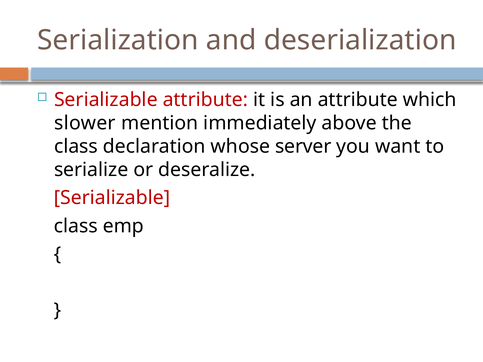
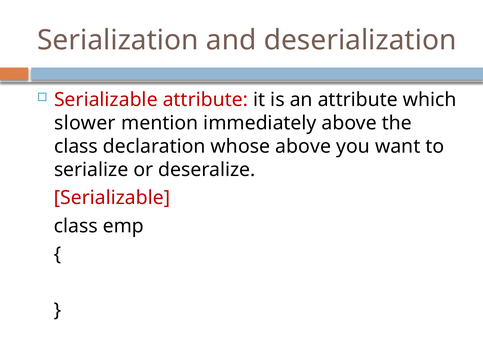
whose server: server -> above (303, 147)
